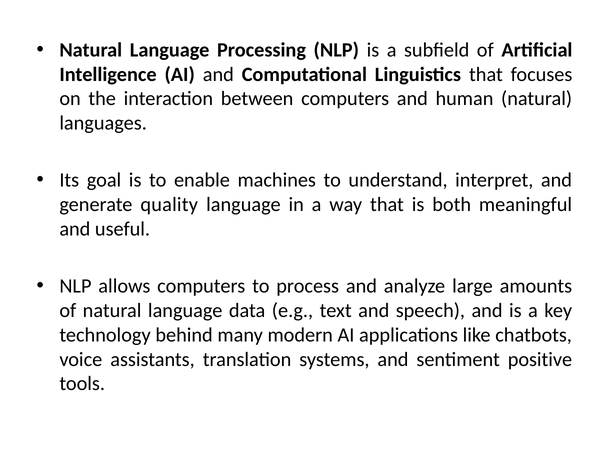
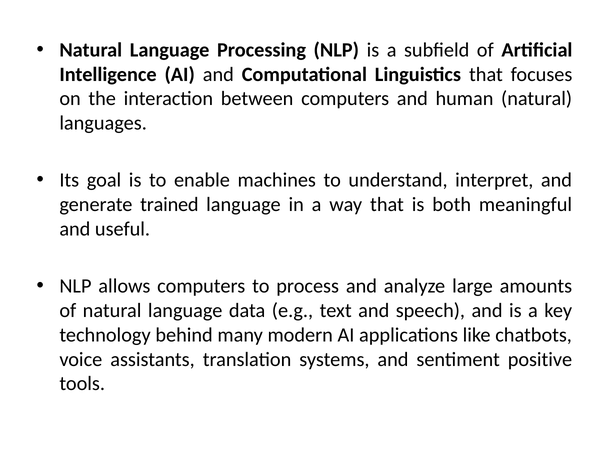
quality: quality -> trained (169, 205)
